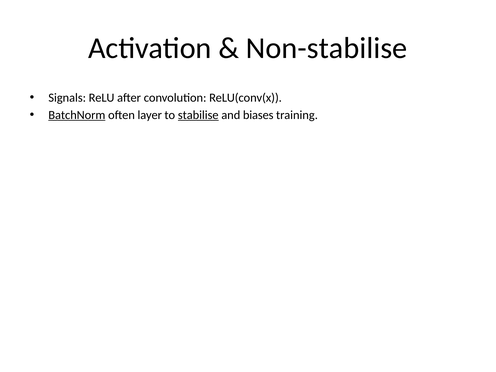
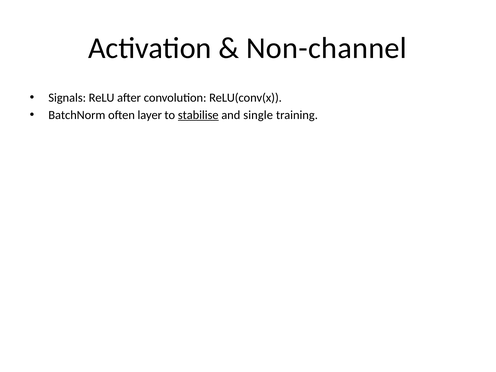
Non-stabilise: Non-stabilise -> Non-channel (327, 48)
BatchNorm underline: present -> none (77, 115)
biases: biases -> single (258, 115)
